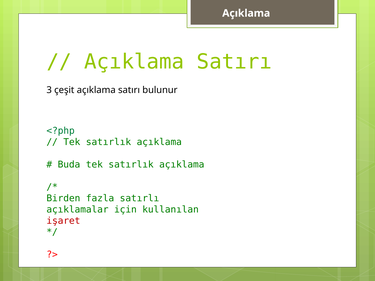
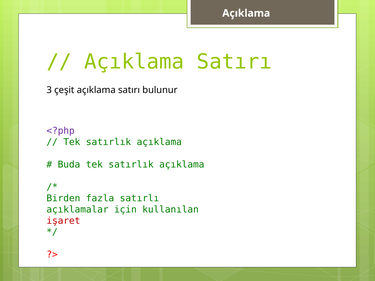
<?php colour: green -> purple (61, 131)
